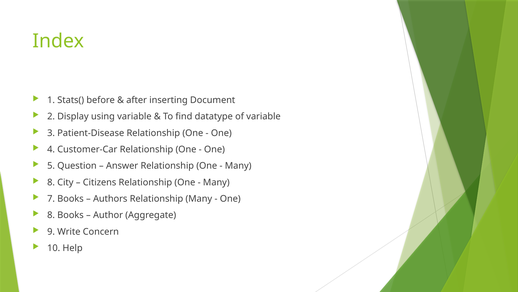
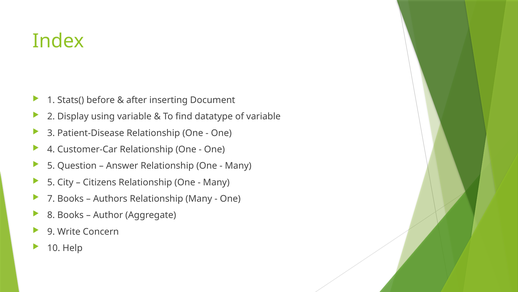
8: 8 -> 5 (51, 182)
